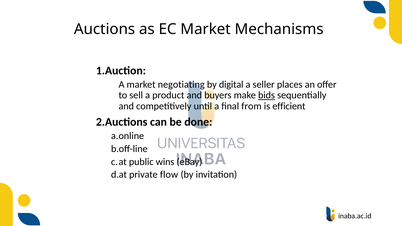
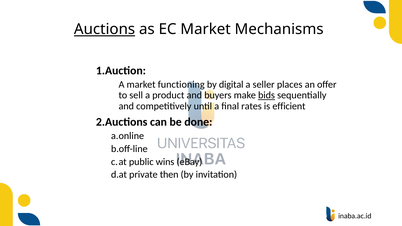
Auctions underline: none -> present (105, 29)
negotiating: negotiating -> functioning (181, 84)
from: from -> rates (252, 106)
flow: flow -> then (169, 175)
